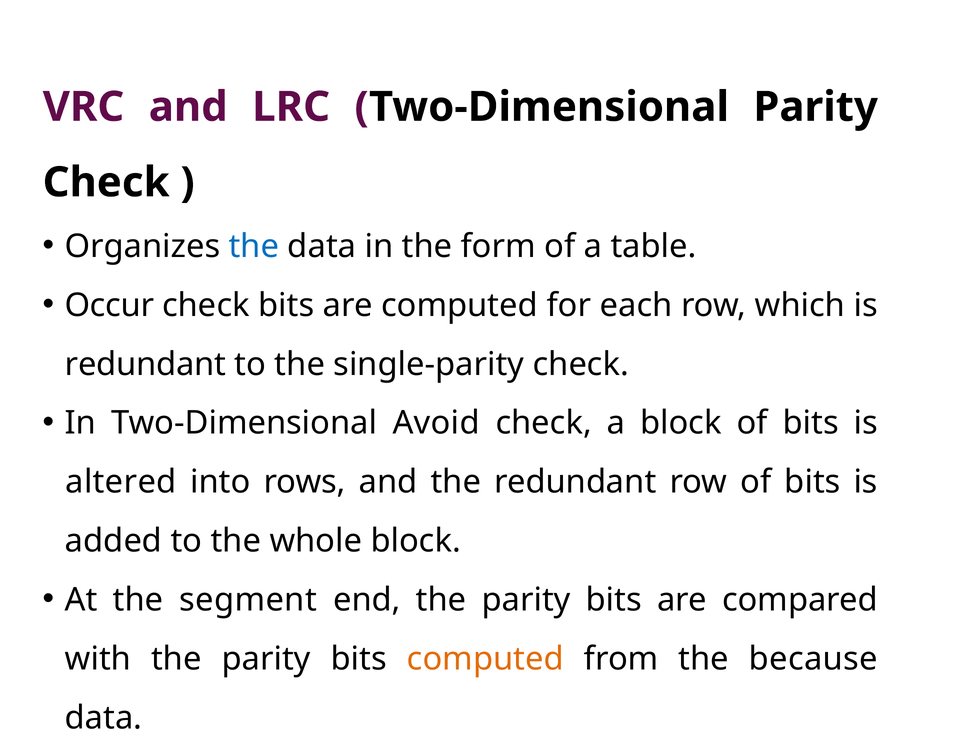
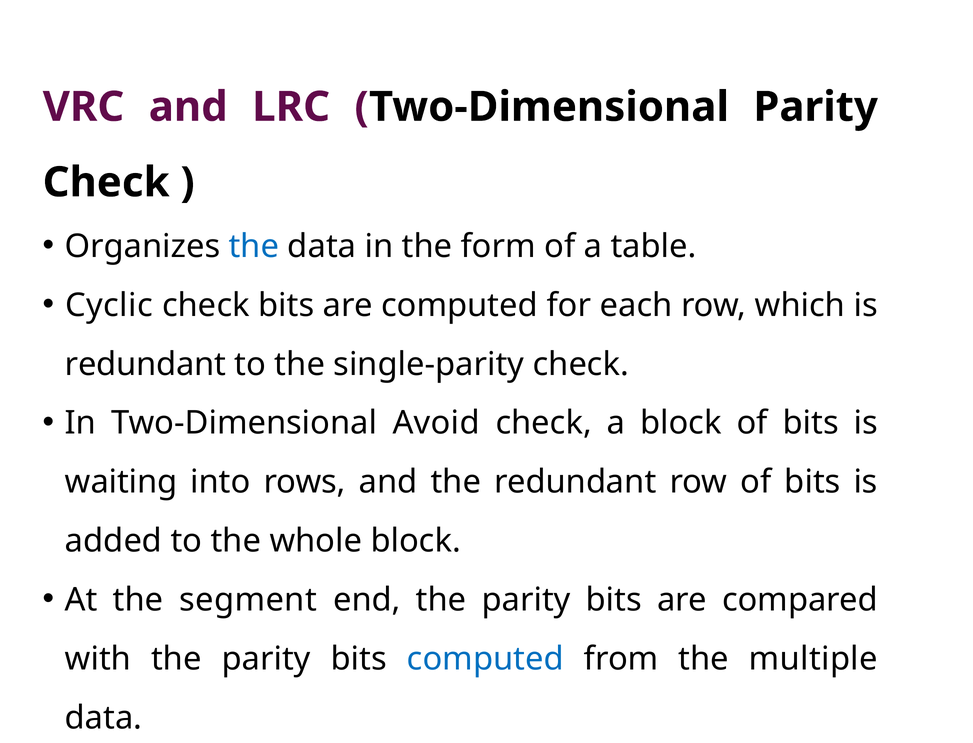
Occur: Occur -> Cyclic (109, 305)
altered: altered -> waiting (121, 482)
computed colour: orange -> blue (485, 659)
because: because -> multiple (813, 659)
